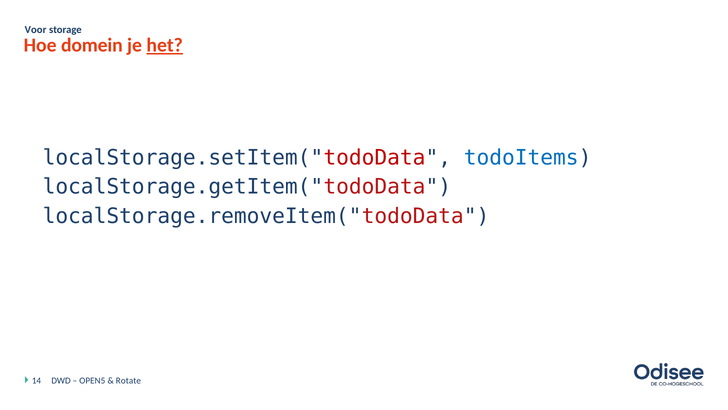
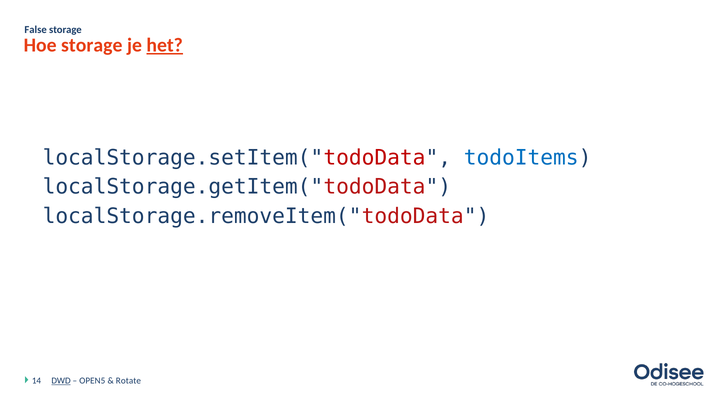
Voor: Voor -> False (36, 30)
Hoe domein: domein -> storage (92, 45)
DWD underline: none -> present (61, 380)
